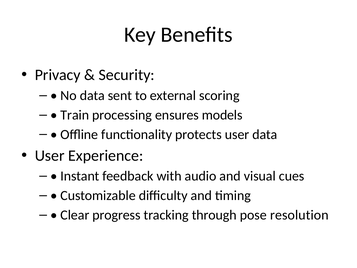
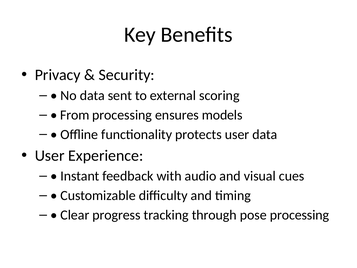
Train: Train -> From (75, 115)
pose resolution: resolution -> processing (300, 215)
